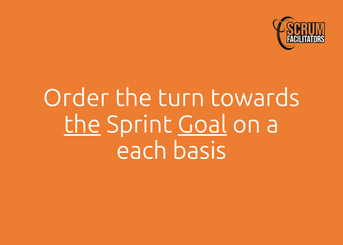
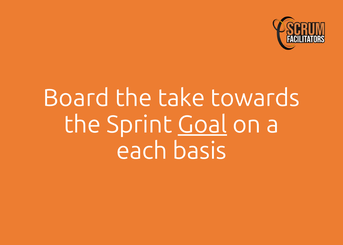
Order: Order -> Board (76, 98)
turn: turn -> take (181, 98)
the underline: present -> none (82, 124)
